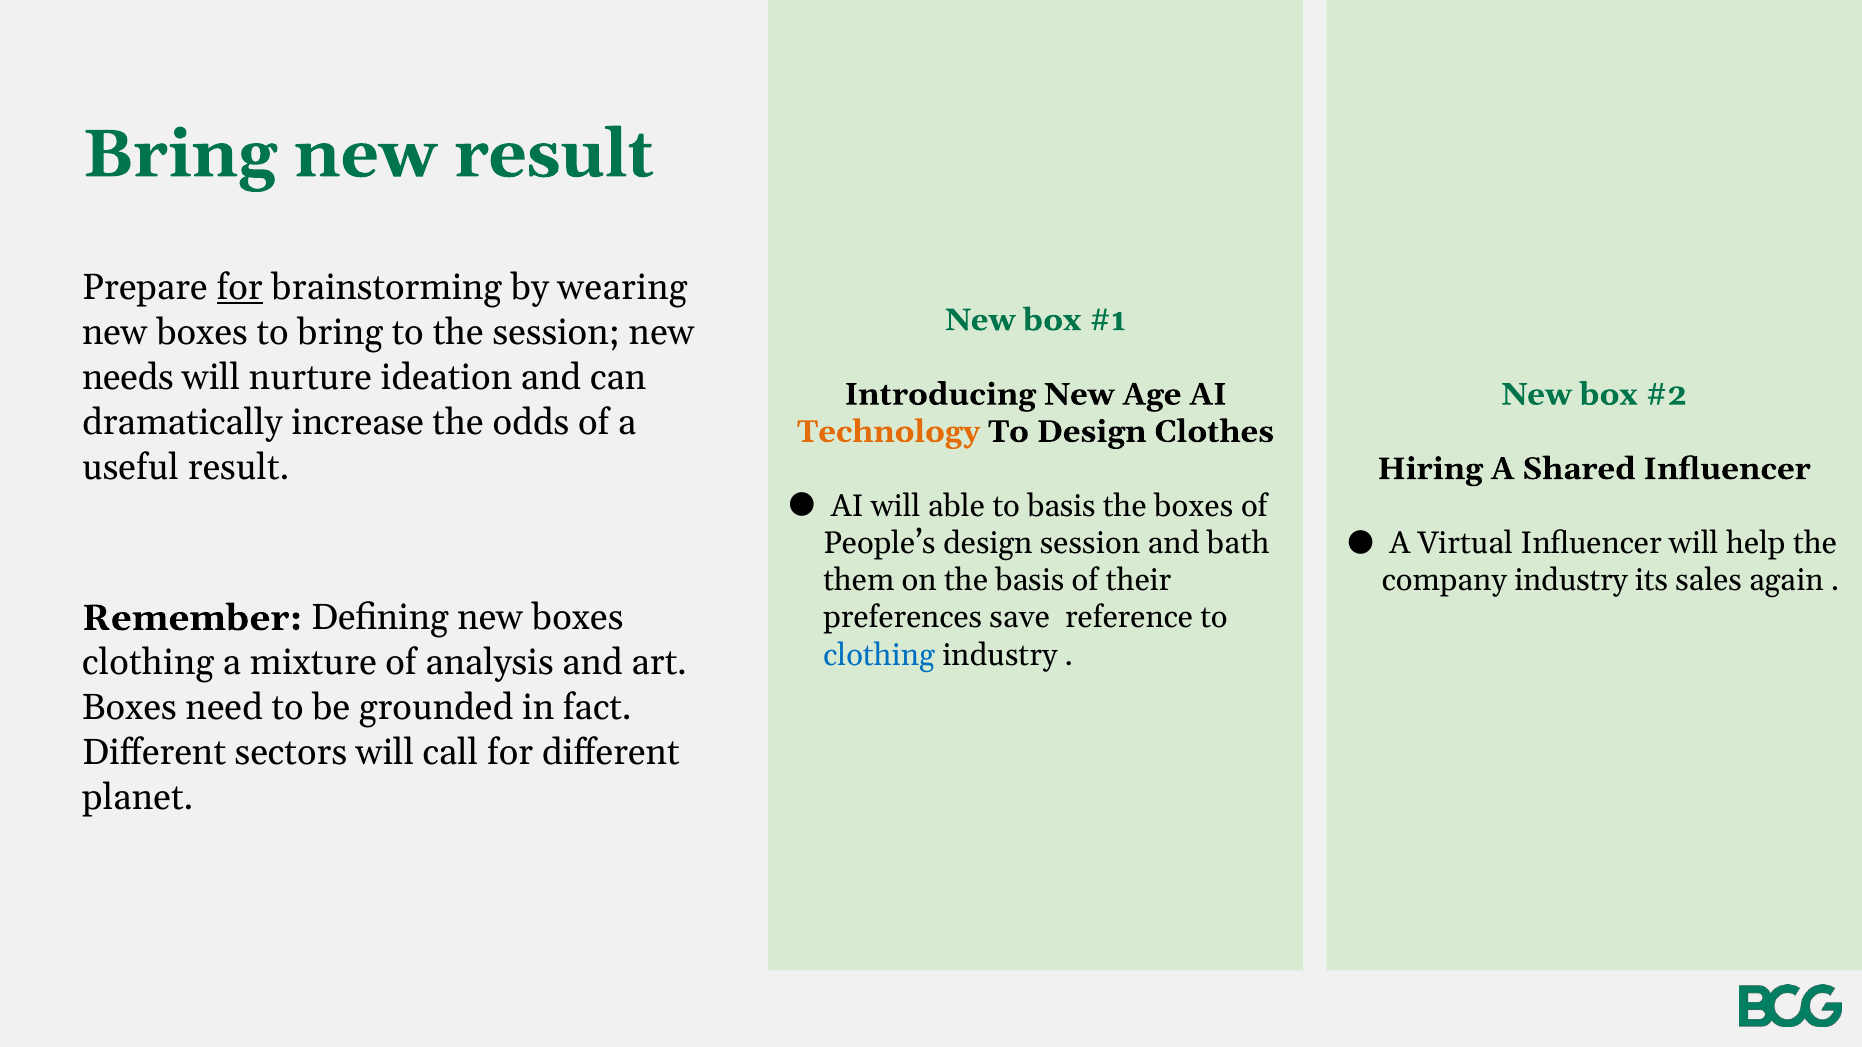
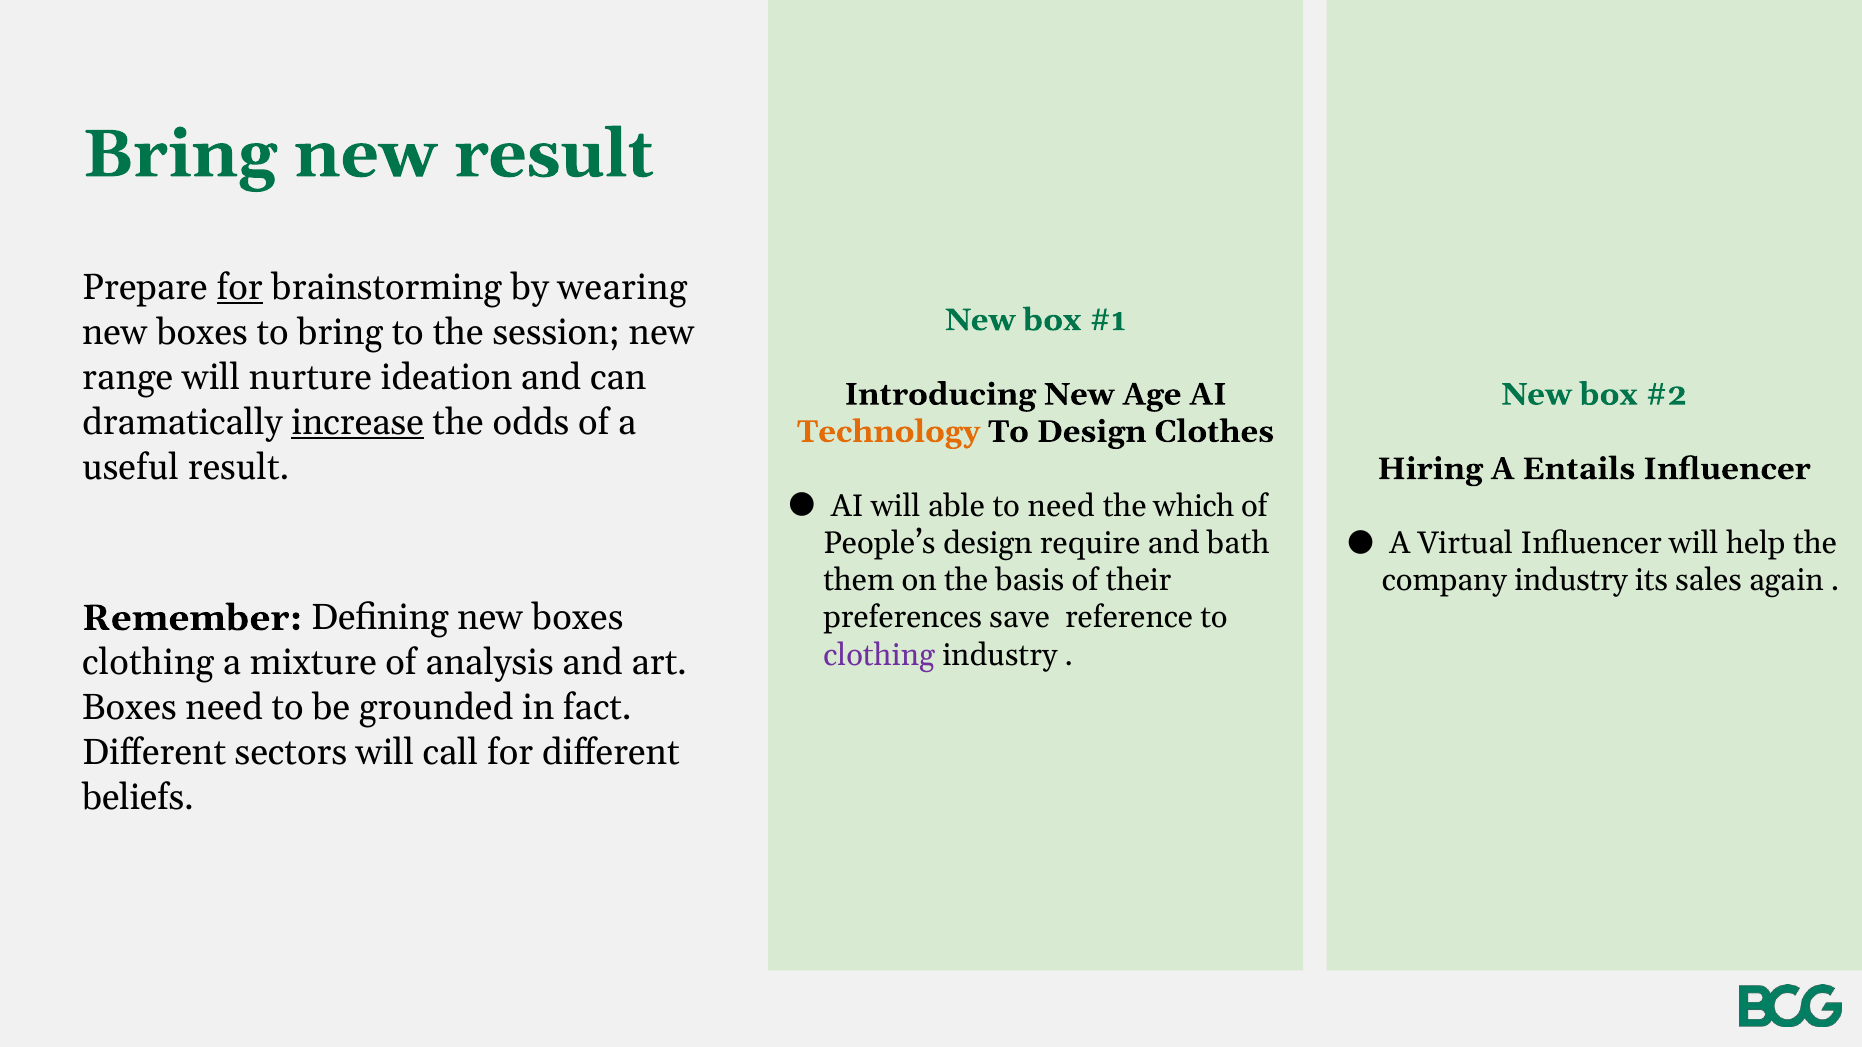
needs: needs -> range (128, 378)
increase underline: none -> present (358, 423)
Shared: Shared -> Entails (1579, 469)
to basis: basis -> need (1061, 506)
the boxes: boxes -> which (1194, 506)
design session: session -> require (1090, 543)
clothing colour: blue -> purple (879, 655)
planet: planet -> beliefs (138, 798)
